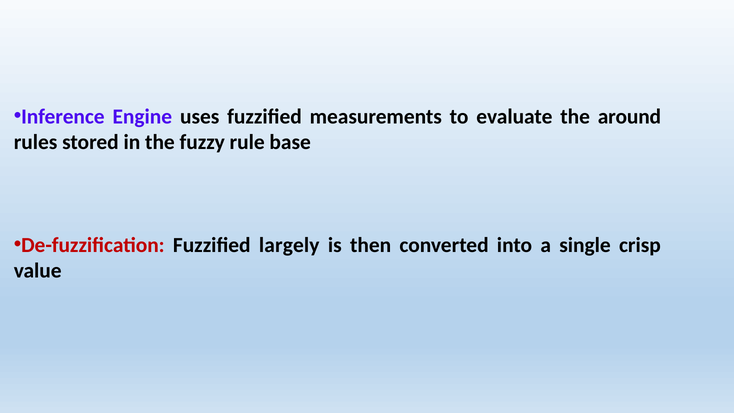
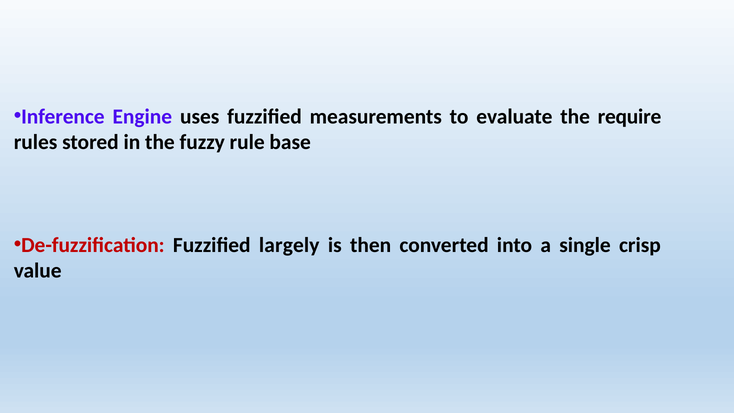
around: around -> require (629, 116)
